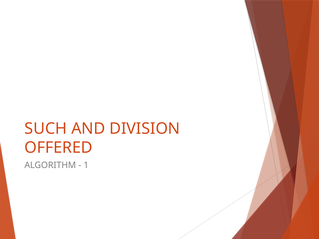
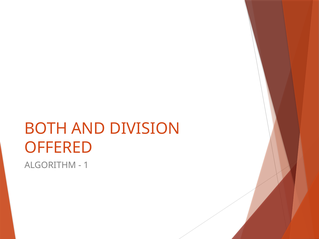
SUCH: SUCH -> BOTH (46, 129)
